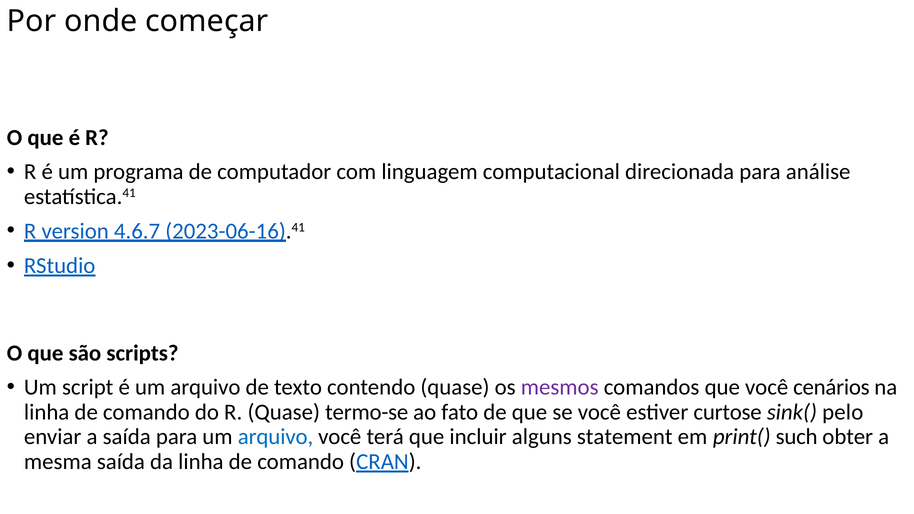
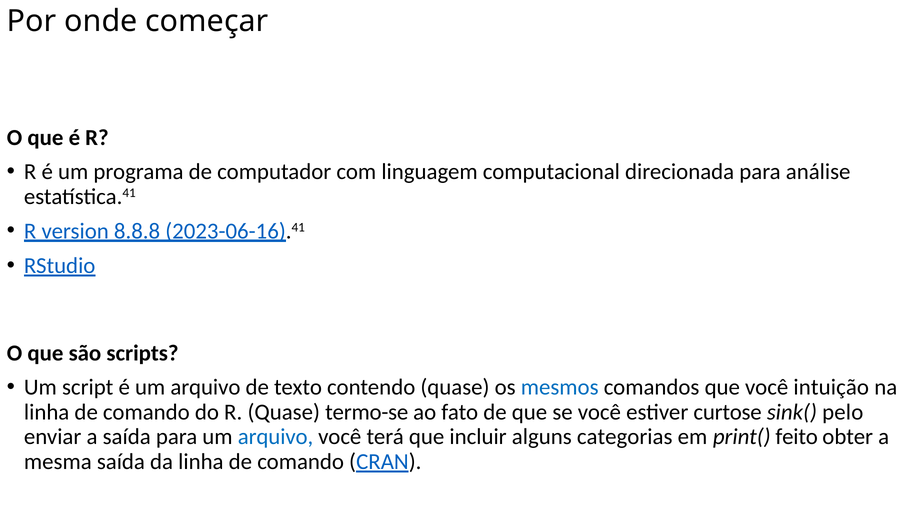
4.6.7: 4.6.7 -> 8.8.8 (137, 231)
mesmos colour: purple -> blue (560, 387)
cenários: cenários -> intuição (831, 387)
statement: statement -> categorias (625, 437)
such: such -> feito (797, 437)
